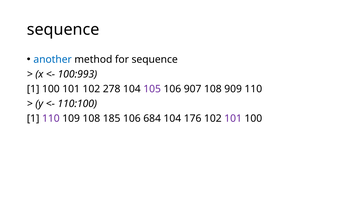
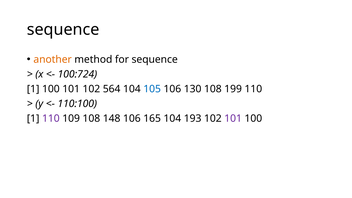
another colour: blue -> orange (53, 60)
100:993: 100:993 -> 100:724 (77, 74)
278: 278 -> 564 (112, 89)
105 colour: purple -> blue (152, 89)
907: 907 -> 130 (193, 89)
909: 909 -> 199 (233, 89)
185: 185 -> 148 (112, 119)
684: 684 -> 165 (152, 119)
176: 176 -> 193 (193, 119)
